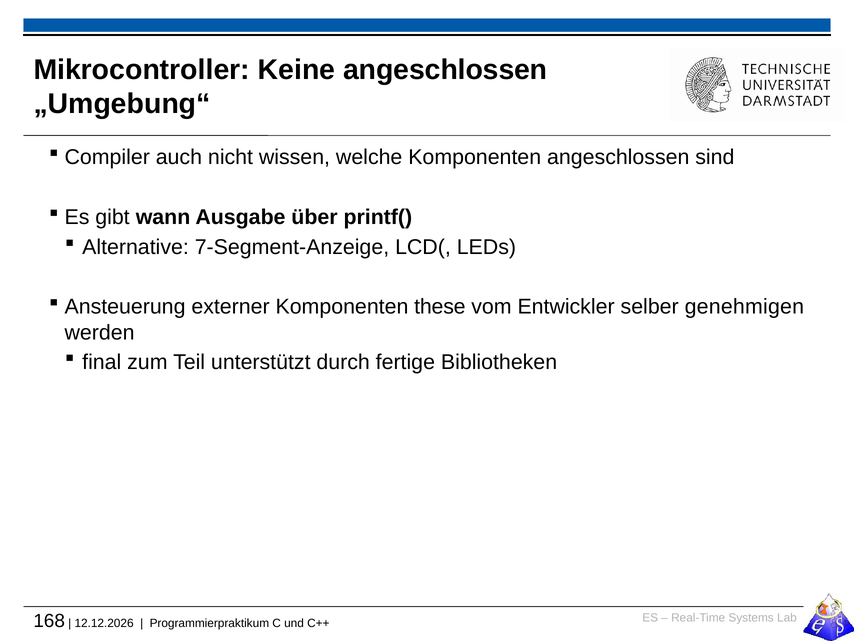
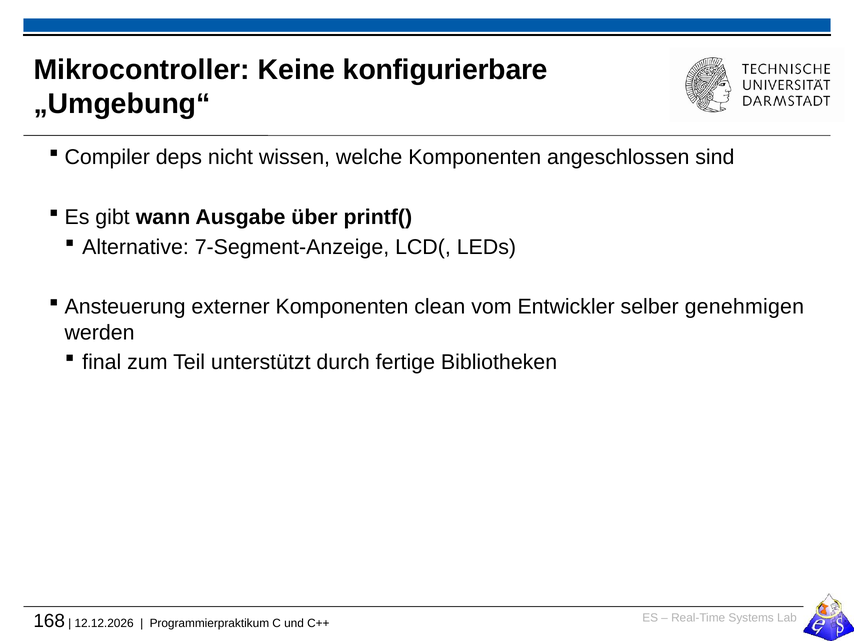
Keine angeschlossen: angeschlossen -> konfigurierbare (445, 70)
auch: auch -> deps (179, 157)
these: these -> clean (440, 307)
